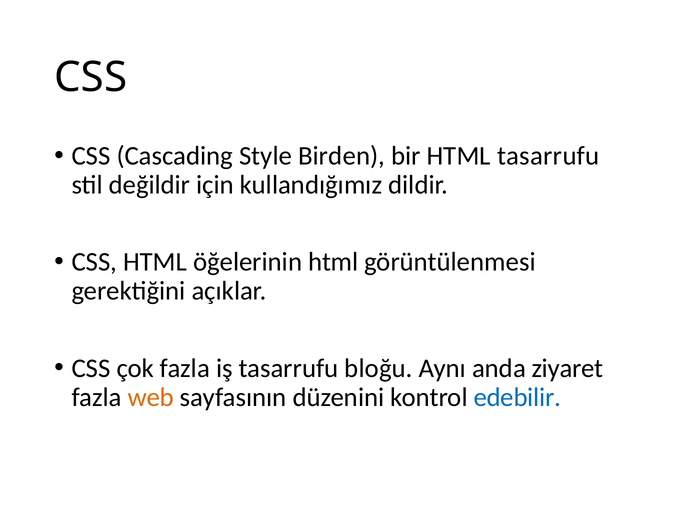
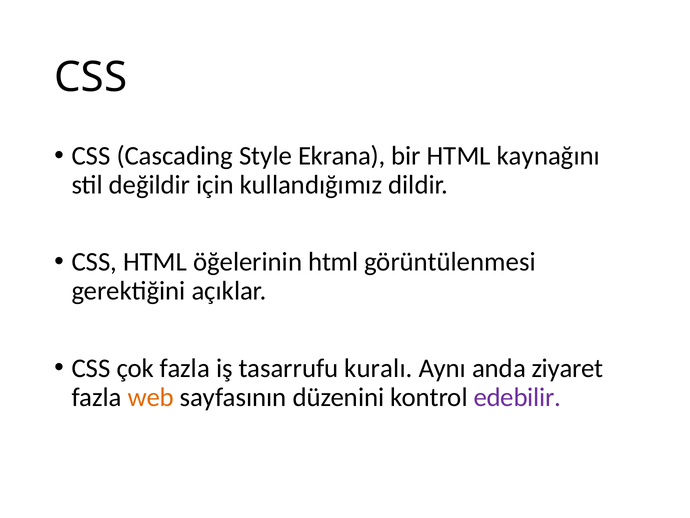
Birden: Birden -> Ekrana (342, 156)
HTML tasarrufu: tasarrufu -> kaynağını (548, 156)
bloğu: bloğu -> kuralı (379, 368)
edebilir colour: blue -> purple (517, 397)
